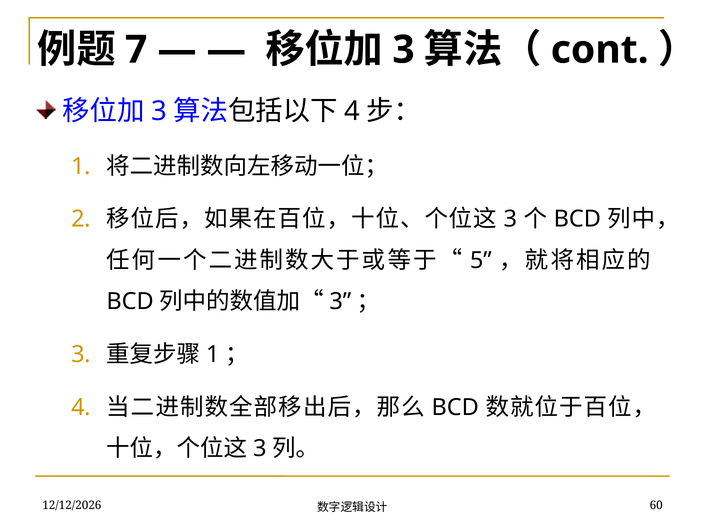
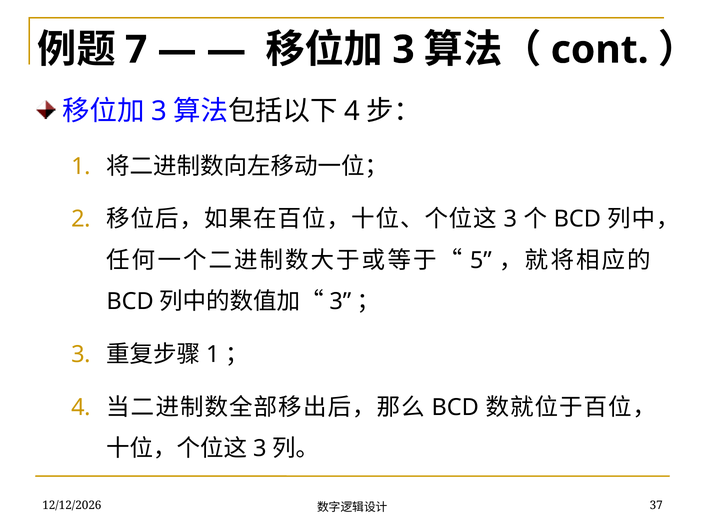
60: 60 -> 37 (656, 505)
